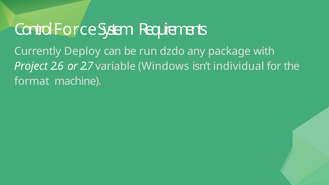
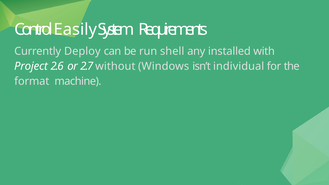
Force: Force -> Easily (75, 29)
dzdo: dzdo -> shell (172, 51)
package: package -> installed (229, 51)
variable: variable -> without (115, 66)
